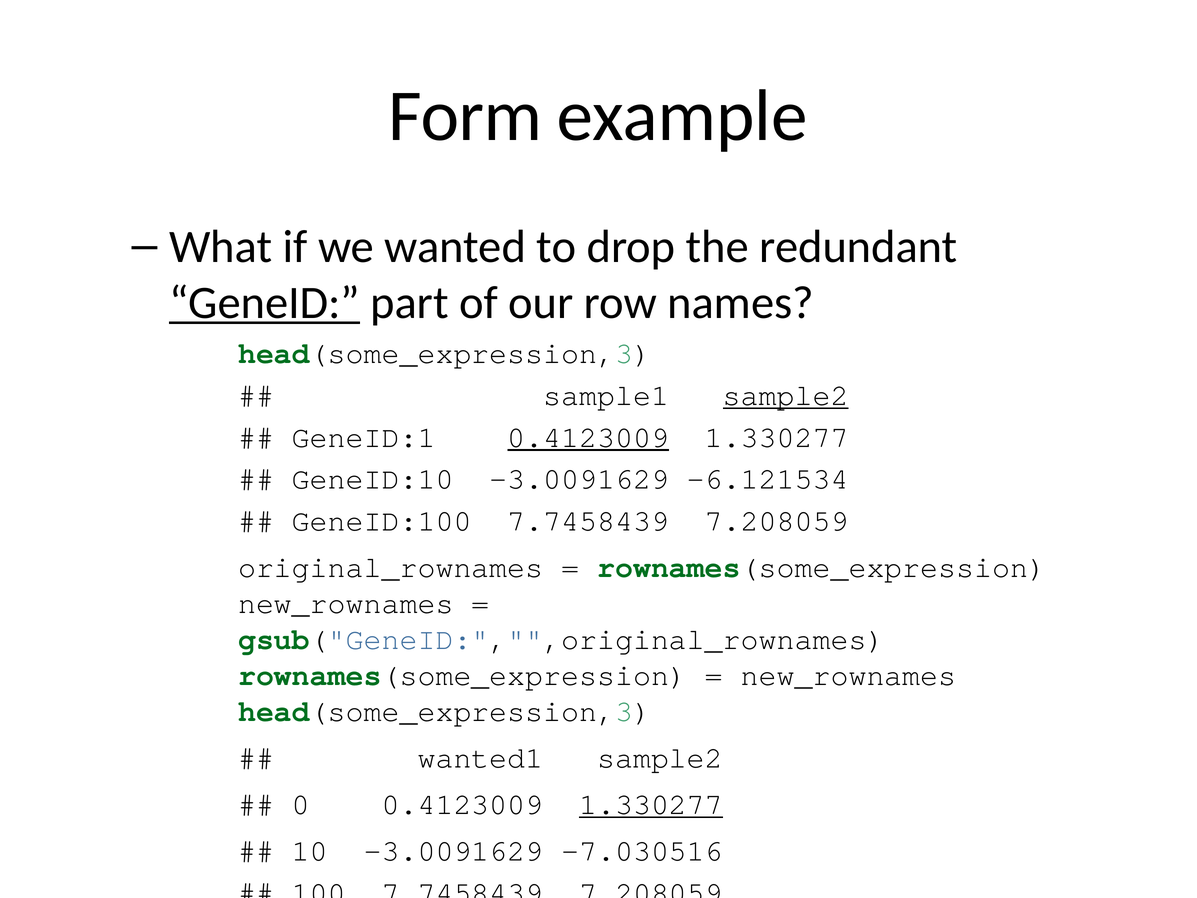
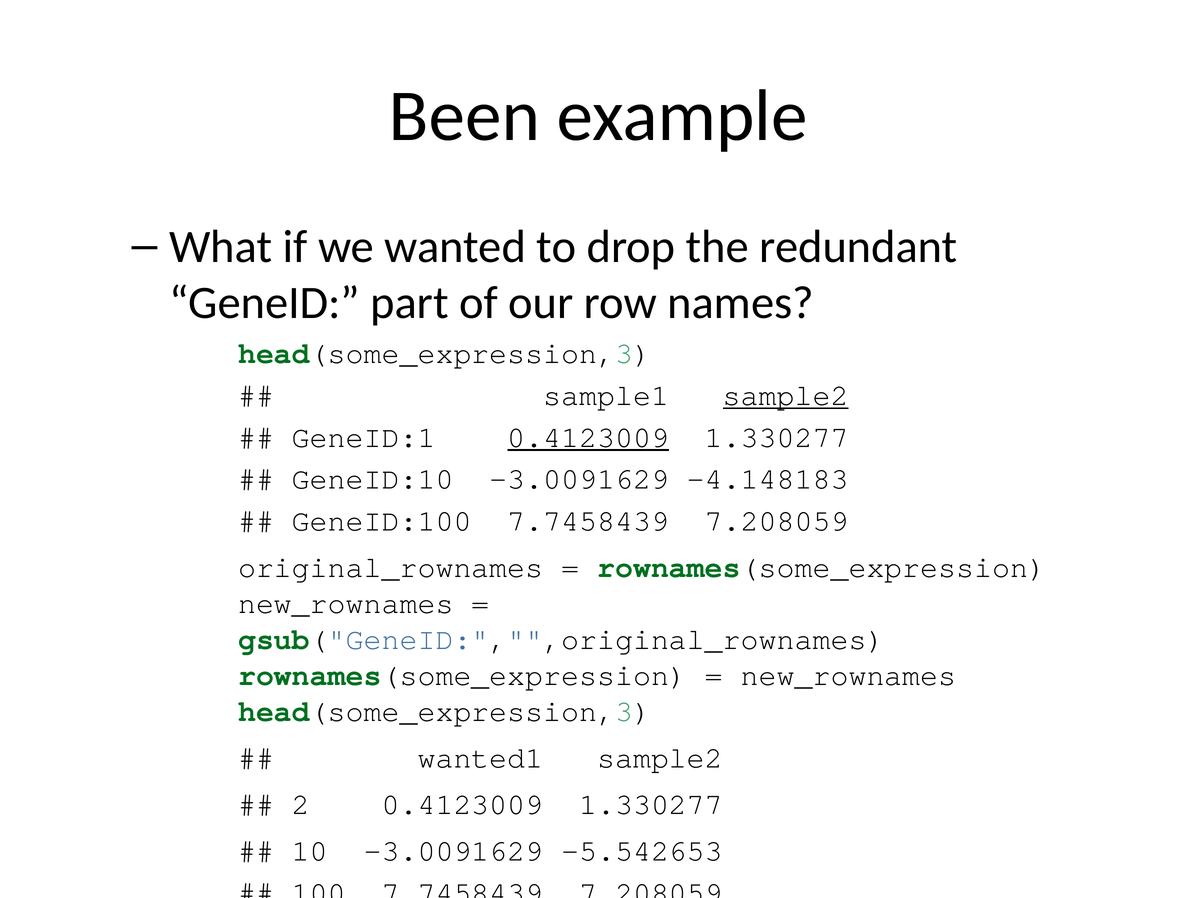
Form: Form -> Been (465, 116)
GeneID underline: present -> none (264, 303)
-6.121534: -6.121534 -> -4.148183 (768, 479)
0: 0 -> 2 (301, 804)
1.330277 underline: present -> none (651, 804)
-7.030516: -7.030516 -> -5.542653 (642, 851)
